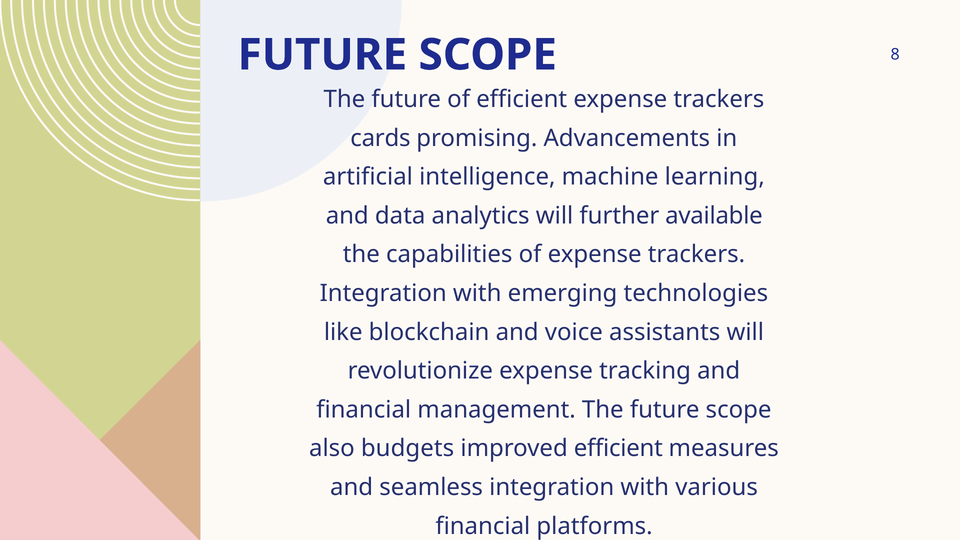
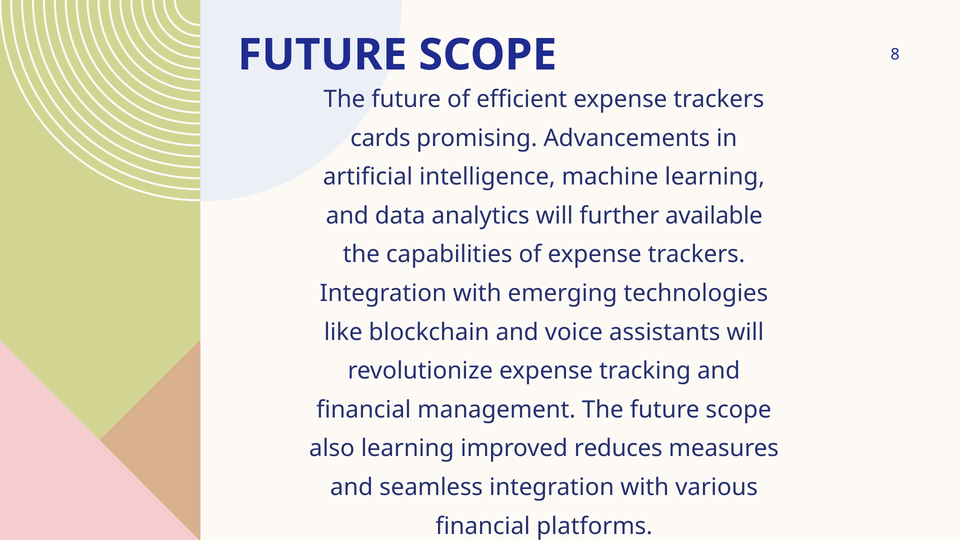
also budgets: budgets -> learning (408, 449)
improved efficient: efficient -> reduces (618, 449)
